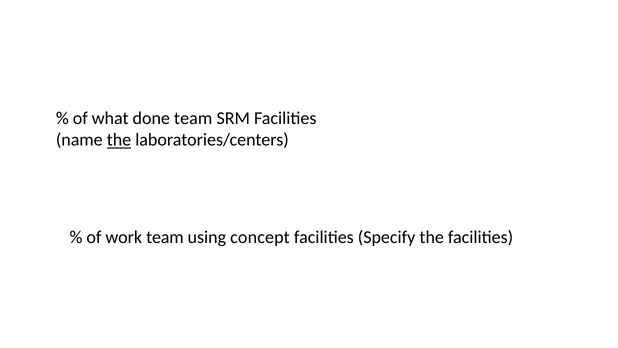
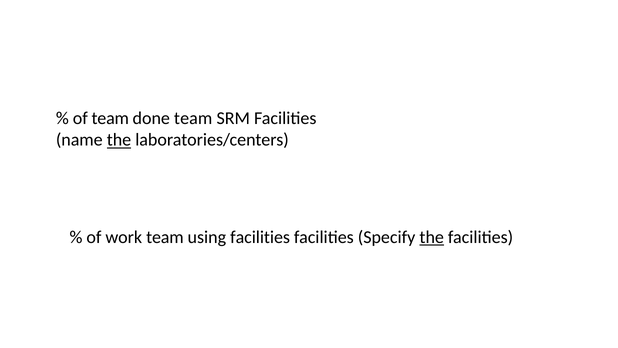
of what: what -> team (110, 118)
using concept: concept -> facilities (260, 237)
the underline: none -> present (432, 237)
